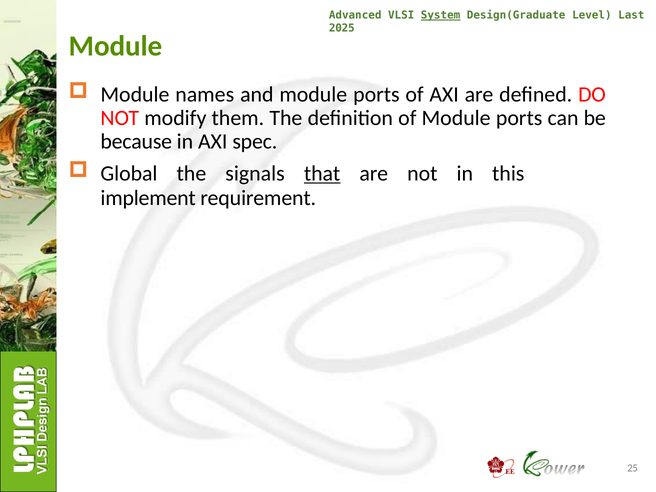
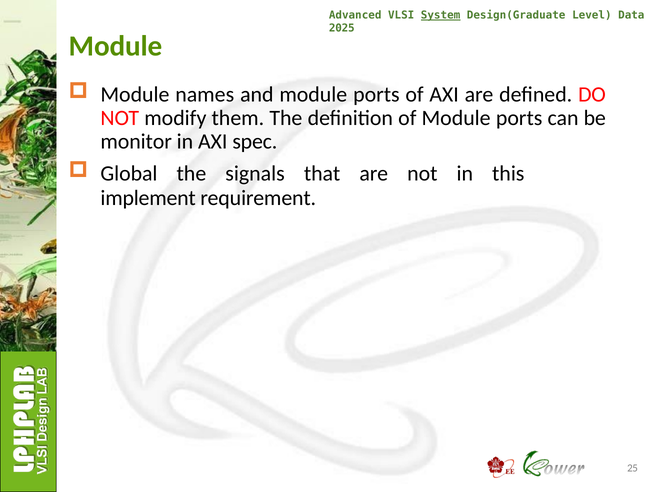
Last: Last -> Data (631, 15)
because: because -> monitor (136, 142)
that underline: present -> none (322, 174)
